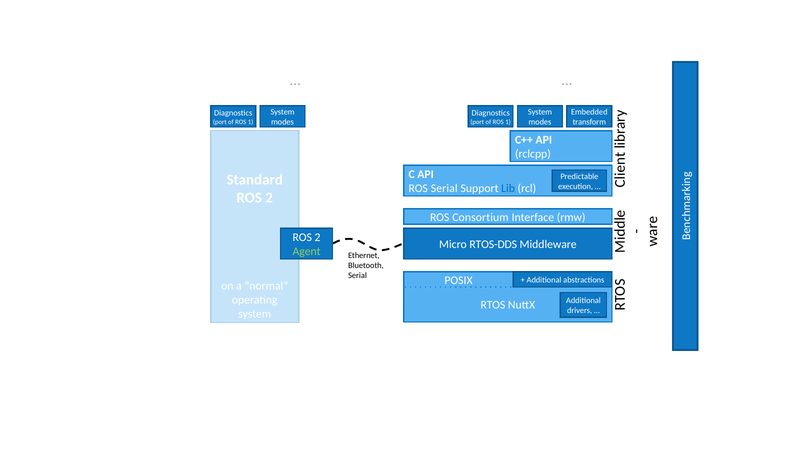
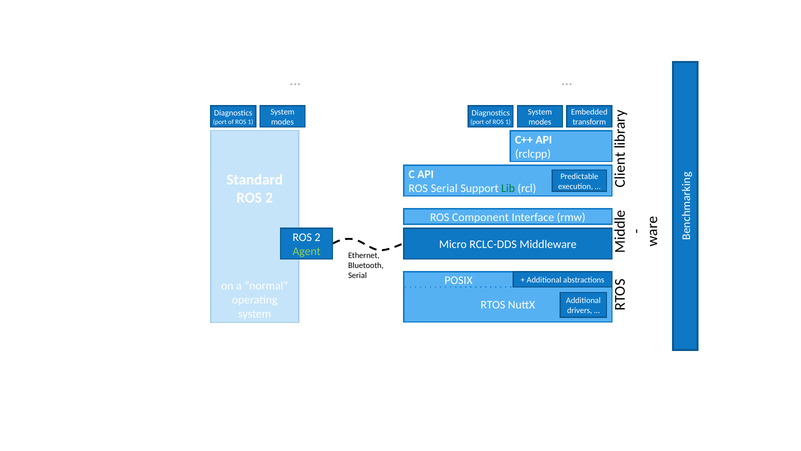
Lib colour: blue -> green (508, 188)
ROS Consortium: Consortium -> Component (480, 217)
RTOS-DDS: RTOS-DDS -> RCLC-DDS (493, 244)
